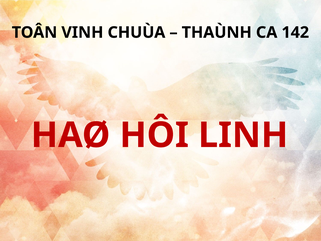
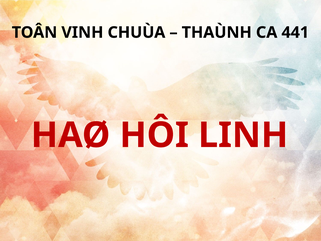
142: 142 -> 441 (295, 32)
